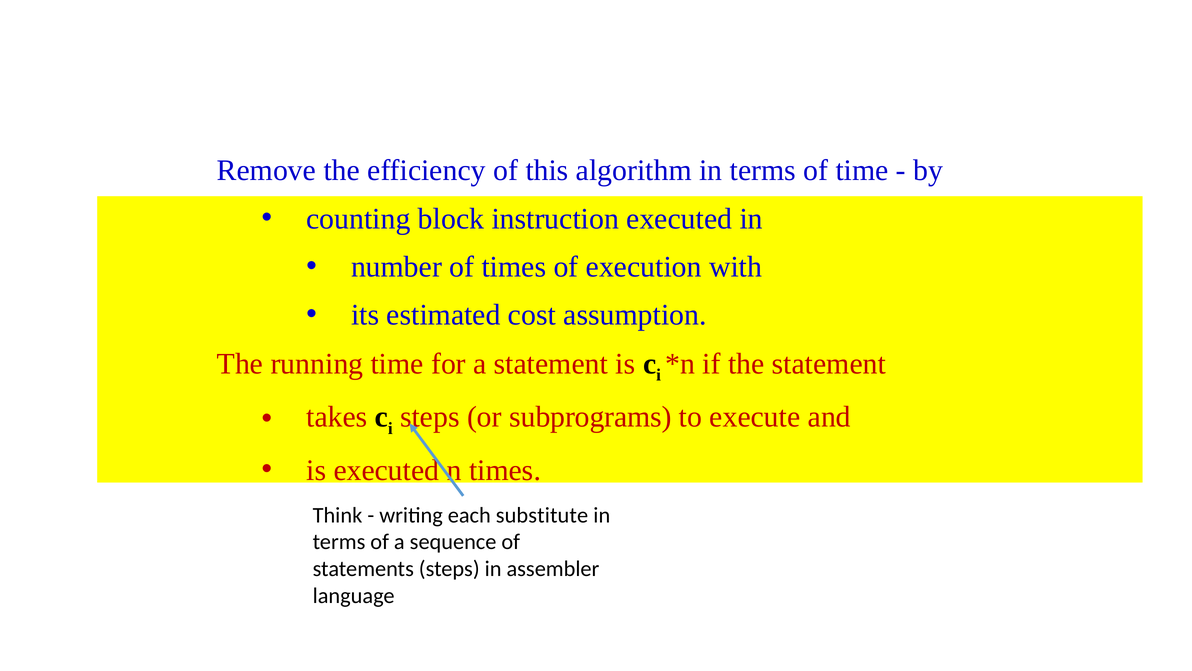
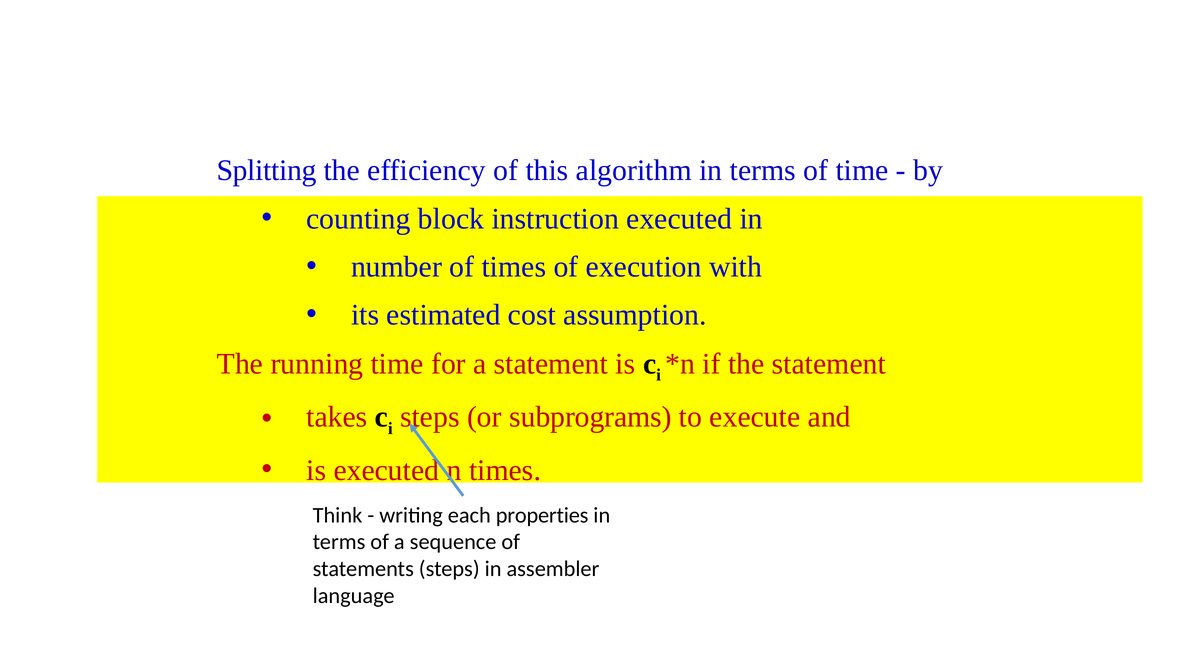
Remove: Remove -> Splitting (267, 170)
substitute: substitute -> properties (542, 515)
